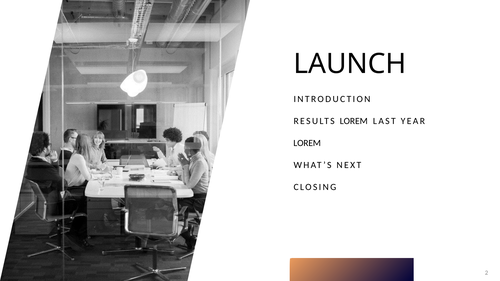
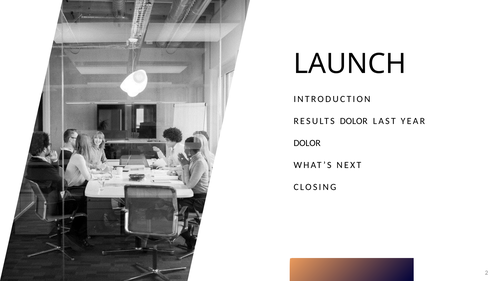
RESULTS LOREM: LOREM -> DOLOR (354, 121)
LOREM: LOREM -> DOLOR (307, 143)
